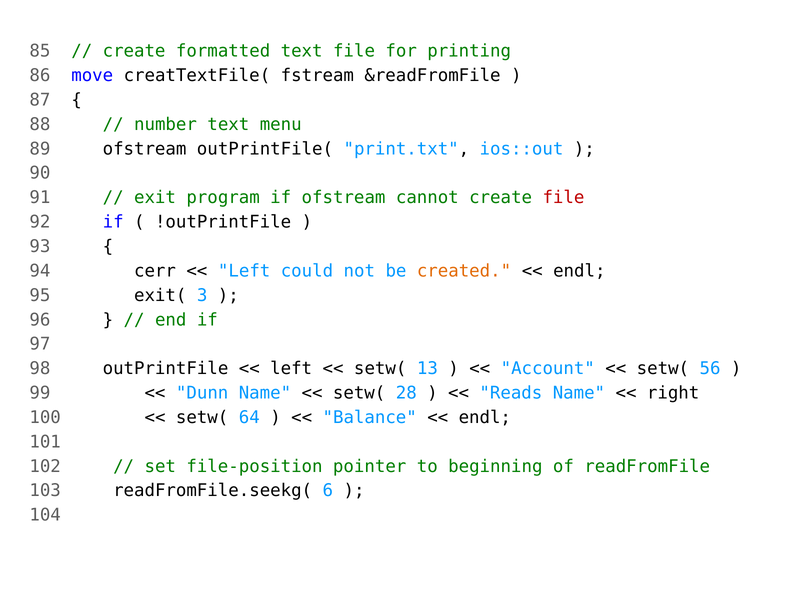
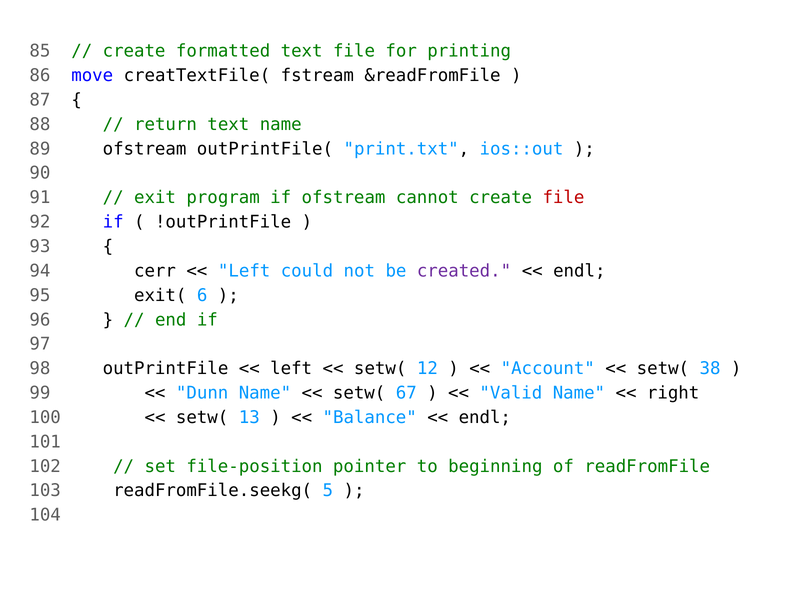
number: number -> return (165, 124)
text menu: menu -> name (281, 124)
created colour: orange -> purple (464, 271)
3: 3 -> 6 (202, 295)
13: 13 -> 12 (427, 368)
56: 56 -> 38 (710, 368)
28: 28 -> 67 (406, 393)
Reads: Reads -> Valid (511, 393)
64: 64 -> 13 (249, 417)
6: 6 -> 5 (328, 491)
